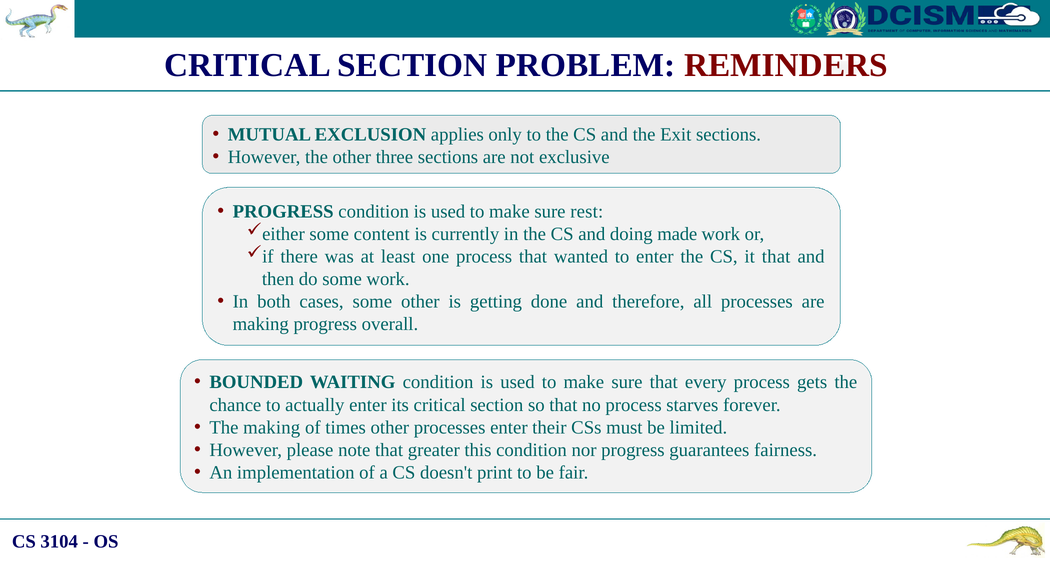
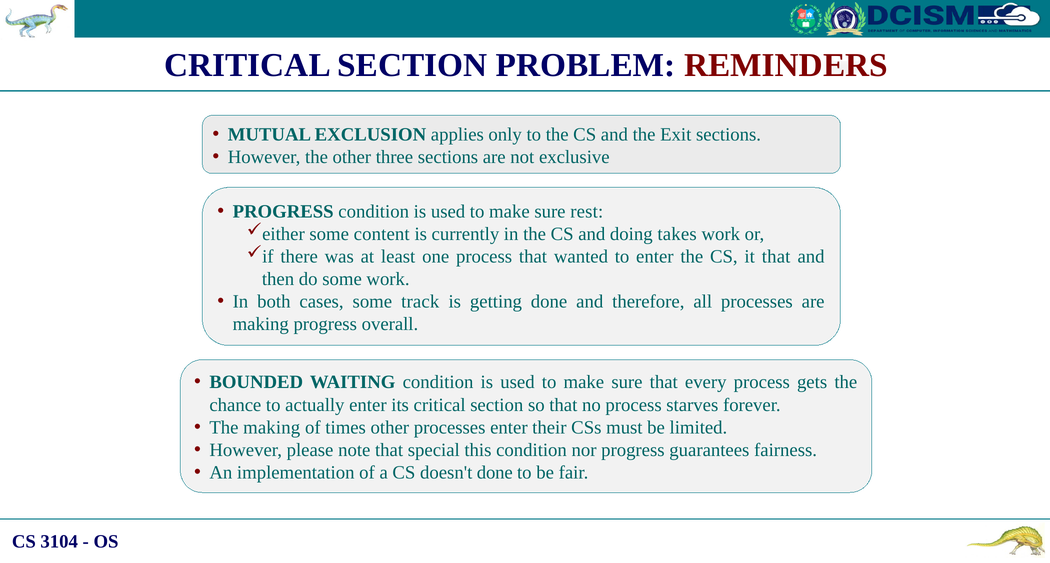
made: made -> takes (677, 234)
some other: other -> track (420, 301)
greater: greater -> special (434, 449)
doesn't print: print -> done (495, 472)
